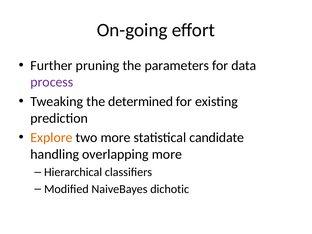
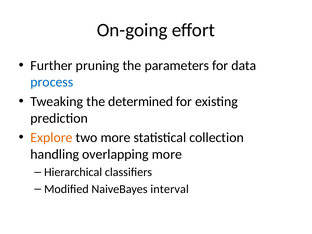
process colour: purple -> blue (52, 82)
candidate: candidate -> collection (217, 138)
dichotic: dichotic -> interval (170, 189)
